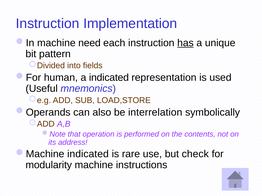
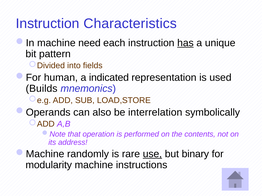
Implementation: Implementation -> Characteristics (130, 24)
Useful: Useful -> Builds (42, 89)
indicated: indicated -> randomly (88, 154)
use underline: none -> present (152, 154)
check: check -> binary (195, 154)
